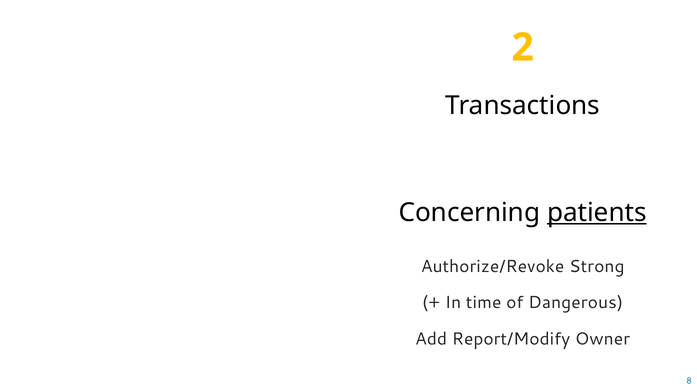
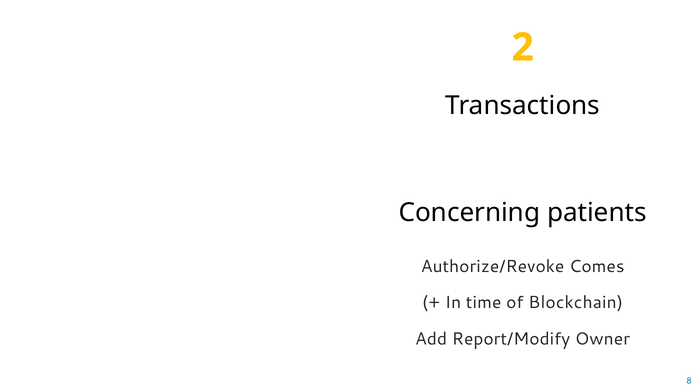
patients underline: present -> none (597, 212)
Strong: Strong -> Comes (597, 266)
Dangerous: Dangerous -> Blockchain (576, 303)
